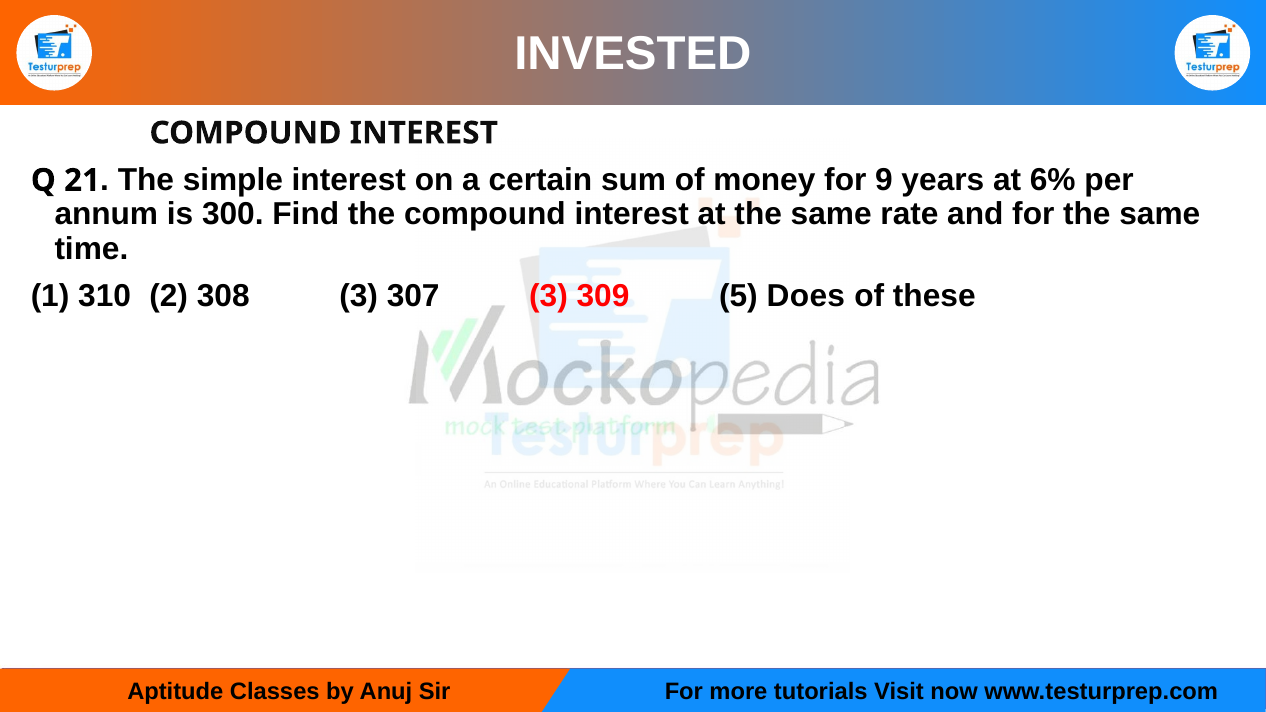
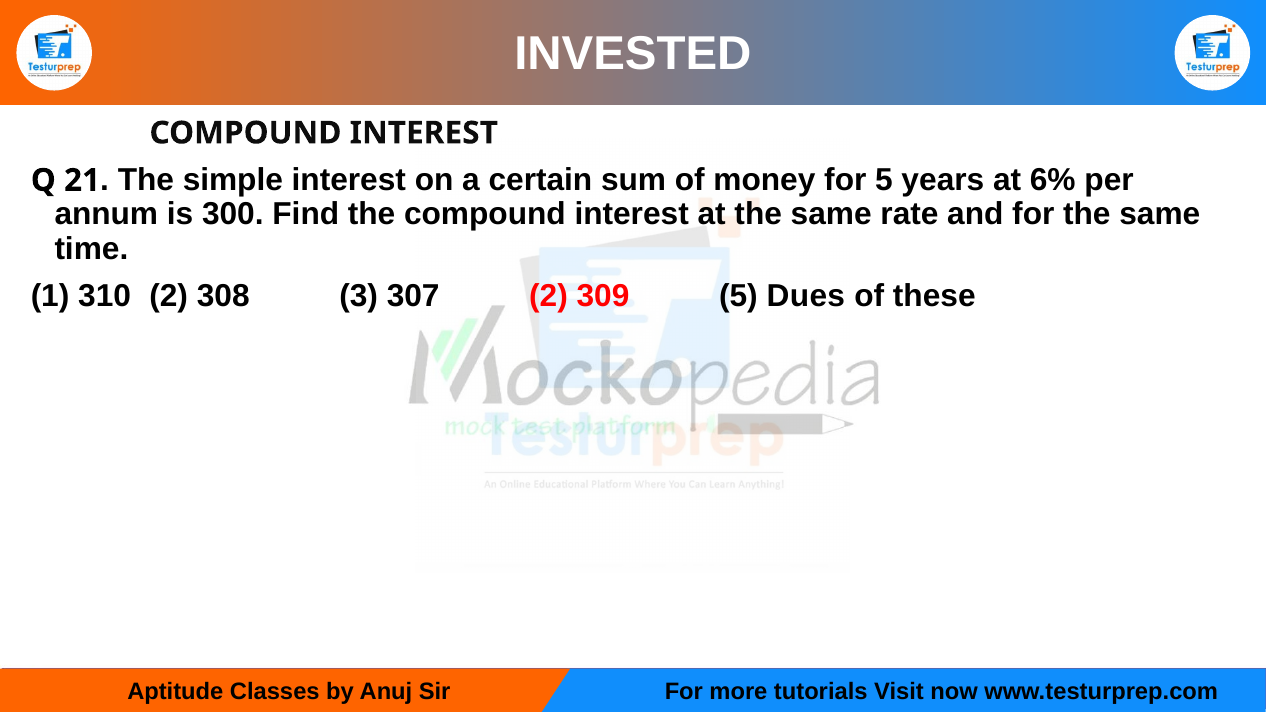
for 9: 9 -> 5 (884, 180)
307 3: 3 -> 2 (549, 296)
Does: Does -> Dues (806, 296)
